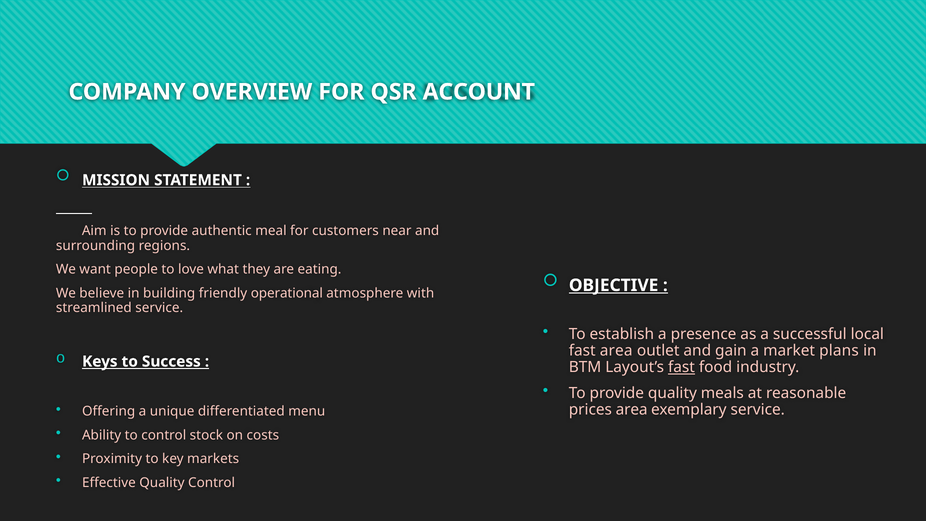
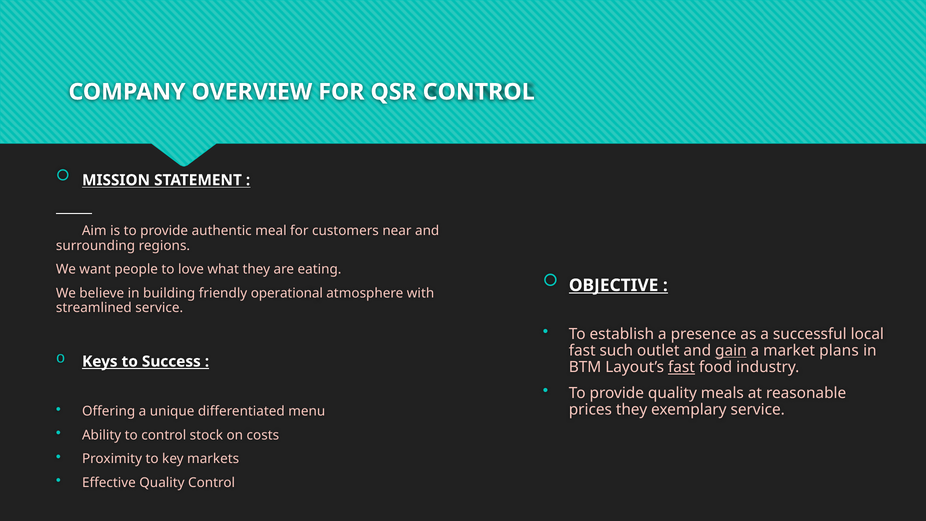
QSR ACCOUNT: ACCOUNT -> CONTROL (479, 92)
fast area: area -> such (616, 351)
gain underline: none -> present (731, 351)
prices area: area -> they (632, 410)
